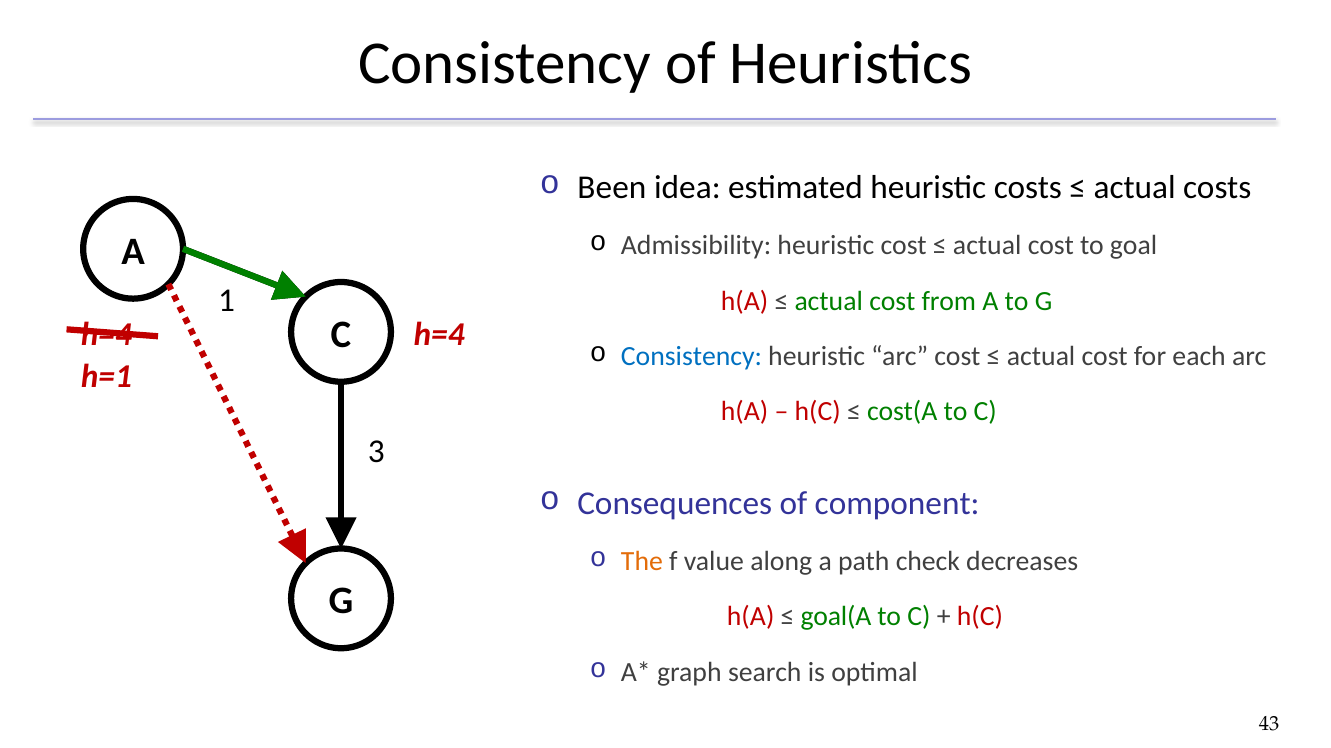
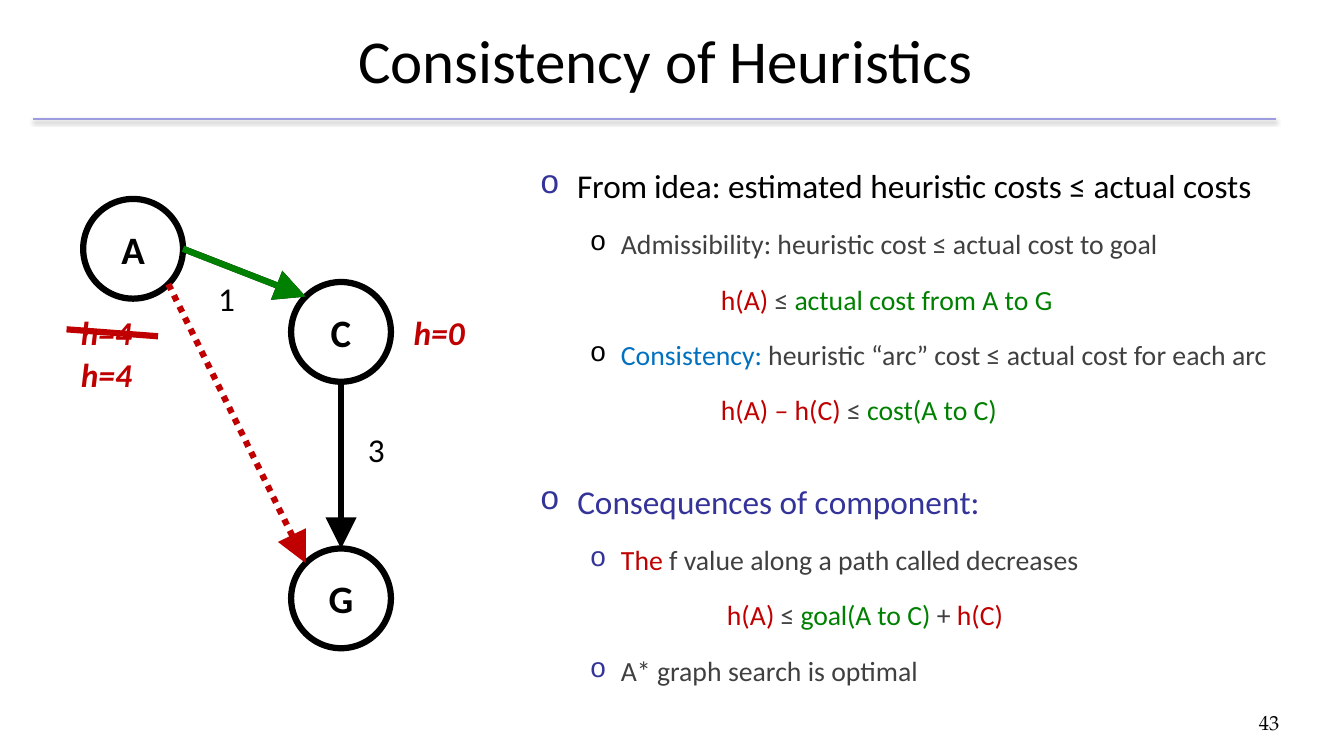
Been: Been -> From (612, 187)
h=4: h=4 -> h=0 (439, 335)
h=1: h=1 -> h=4 (106, 377)
The colour: orange -> red (642, 562)
check: check -> called (928, 562)
